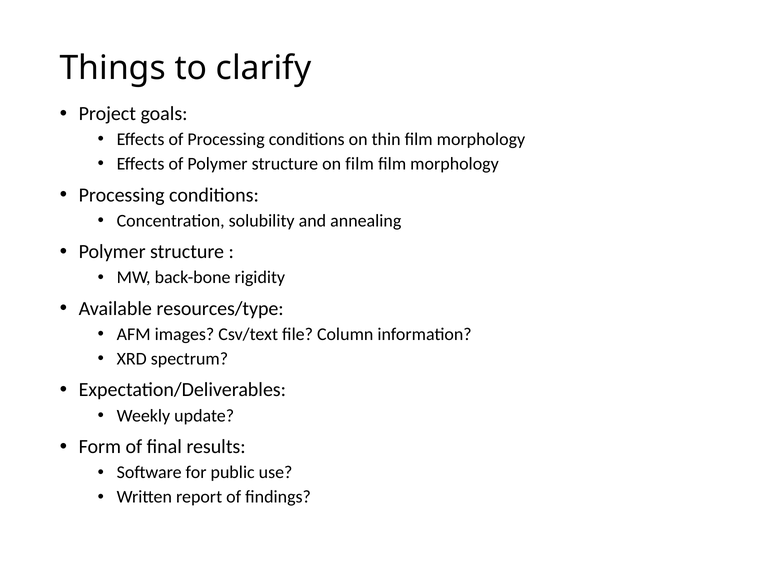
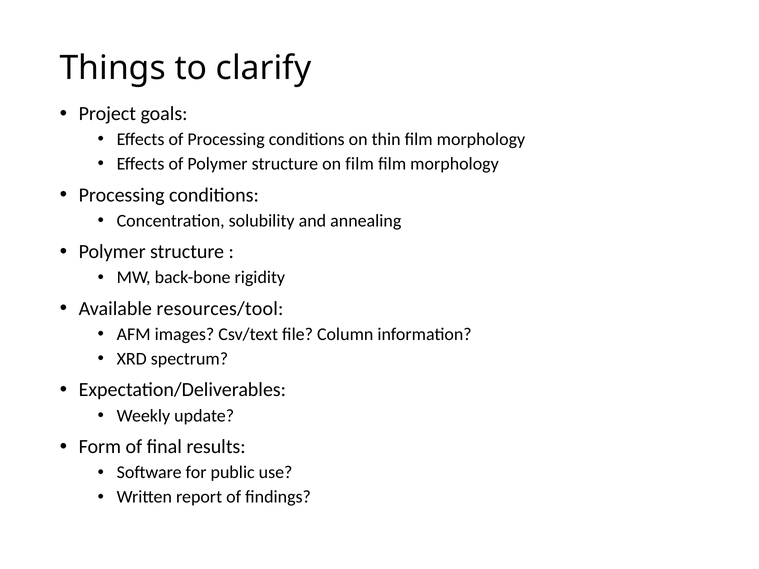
resources/type: resources/type -> resources/tool (220, 309)
